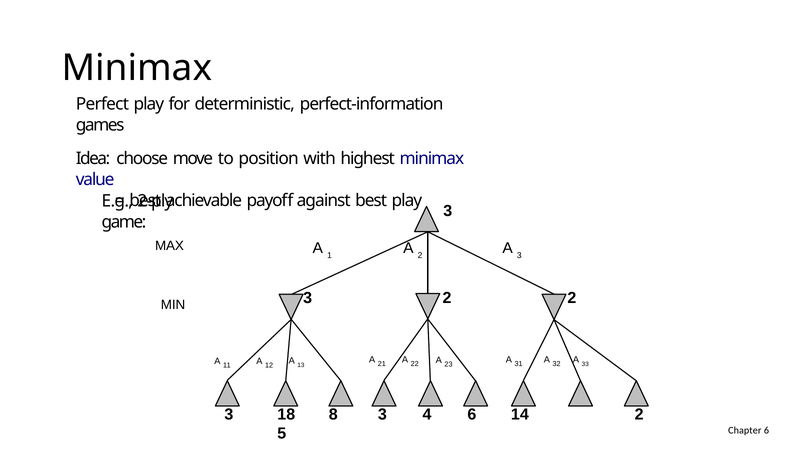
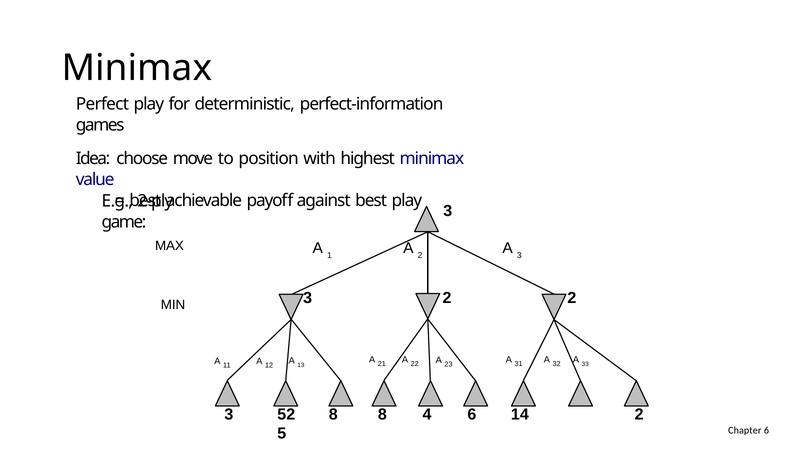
18: 18 -> 52 (286, 414)
8 3: 3 -> 8 (382, 414)
